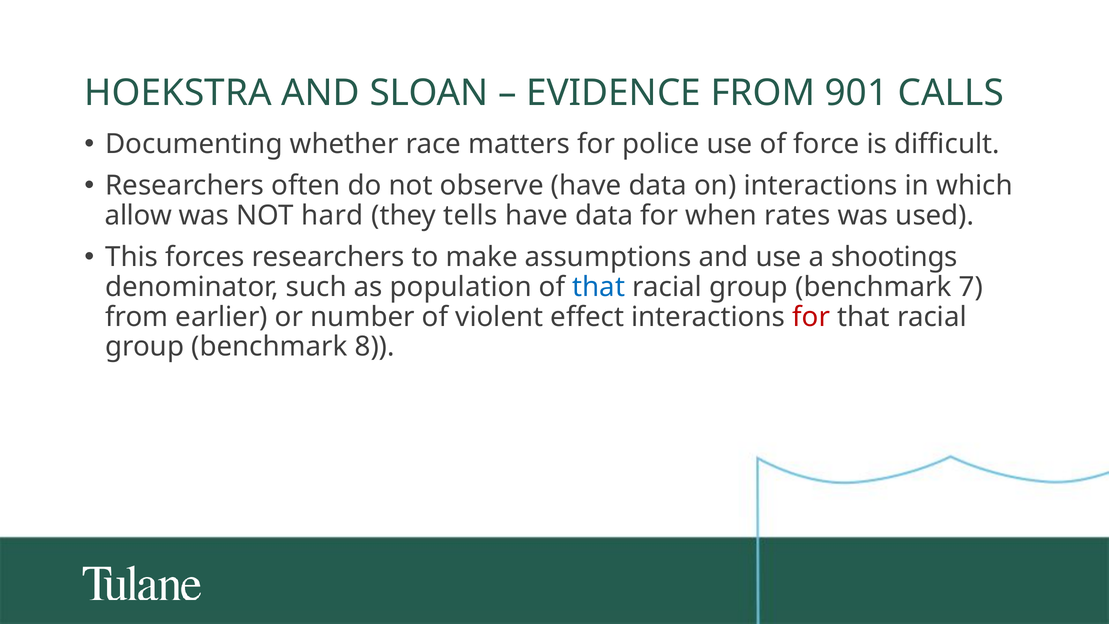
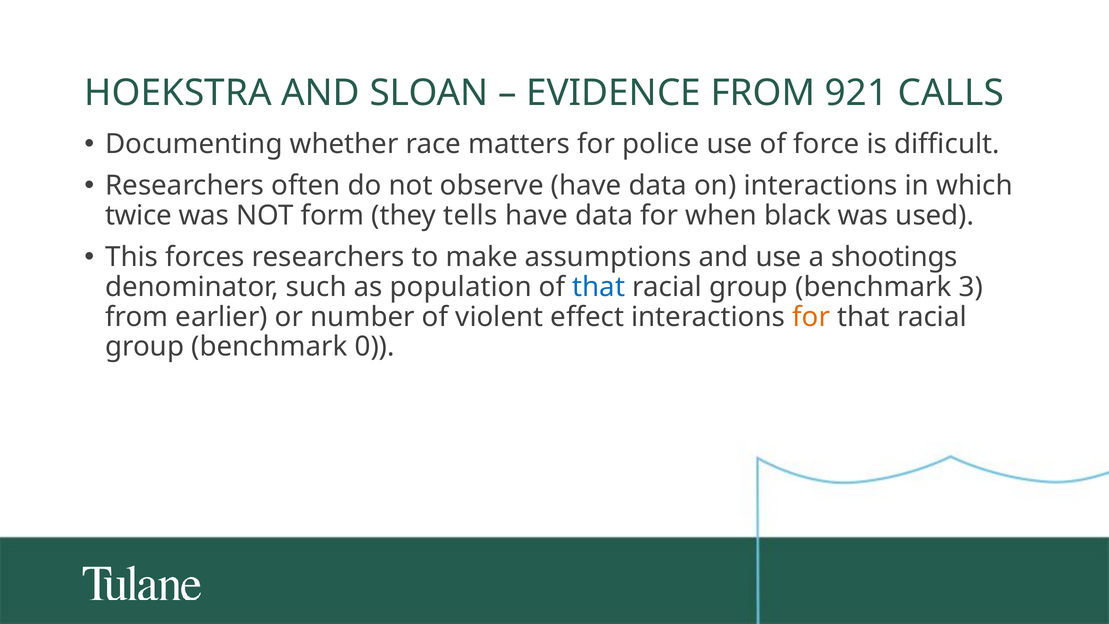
901: 901 -> 921 (857, 93)
allow: allow -> twice (138, 215)
hard: hard -> form (333, 215)
rates: rates -> black (797, 215)
7: 7 -> 3 (971, 287)
for colour: red -> orange (811, 317)
8: 8 -> 0 (375, 347)
